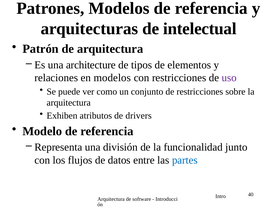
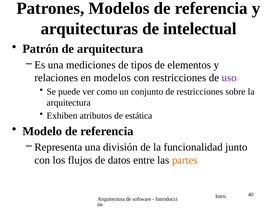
architecture: architecture -> mediciones (91, 65)
drivers: drivers -> estática (139, 115)
partes colour: blue -> orange (185, 160)
